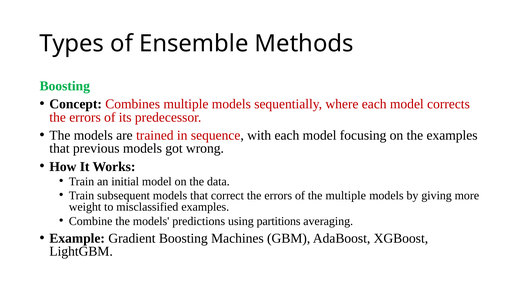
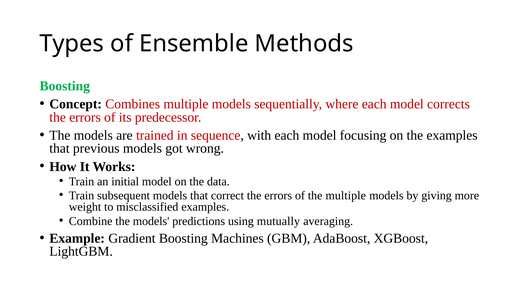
partitions: partitions -> mutually (278, 221)
